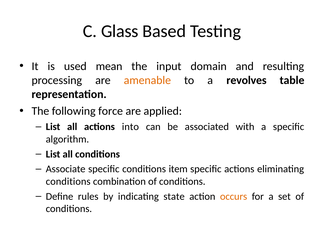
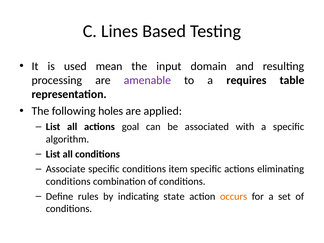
Glass: Glass -> Lines (120, 31)
amenable colour: orange -> purple (147, 80)
revolves: revolves -> requires (246, 80)
force: force -> holes (111, 111)
into: into -> goal (131, 127)
